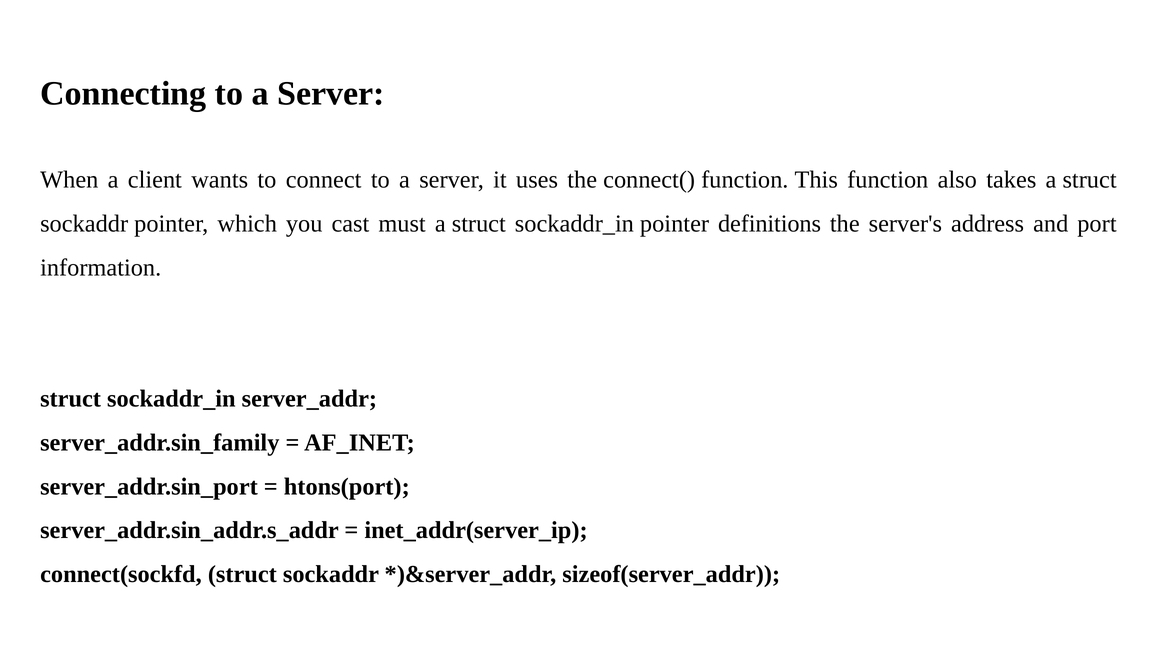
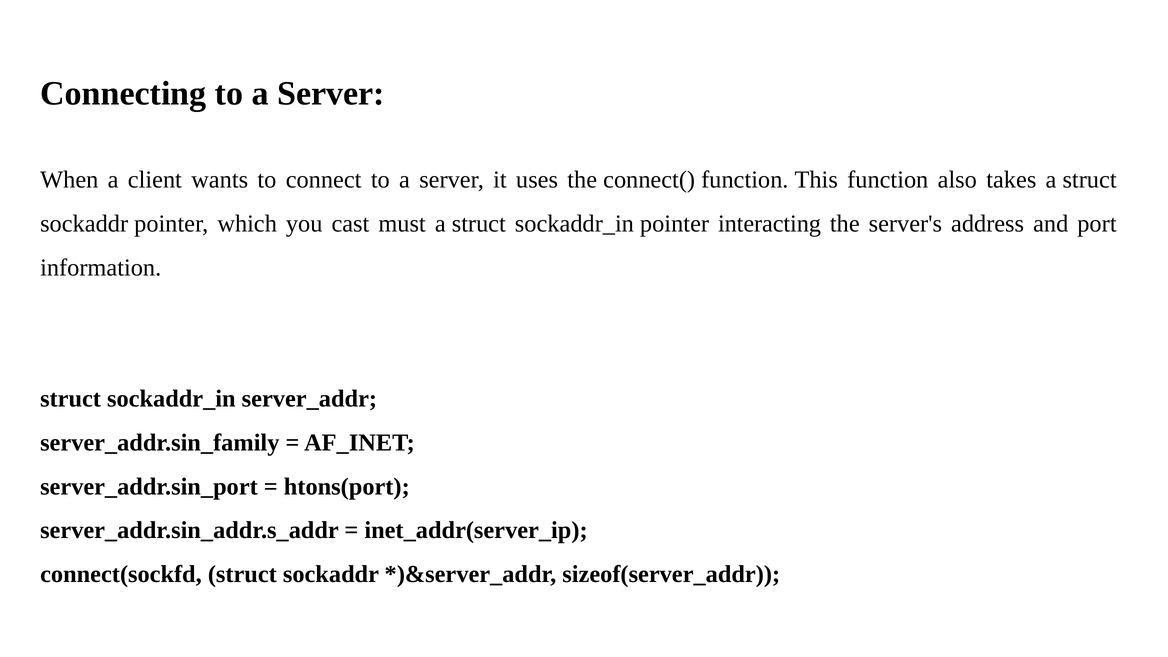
definitions: definitions -> interacting (770, 224)
